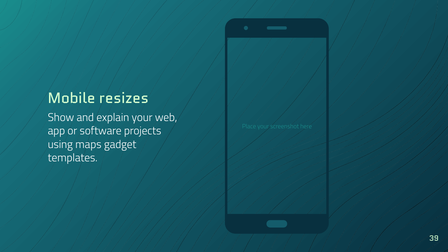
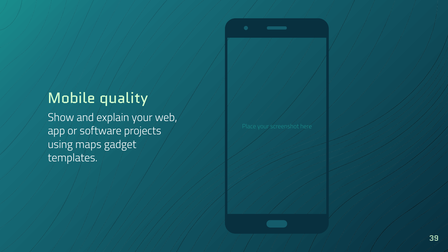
resizes: resizes -> quality (124, 98)
